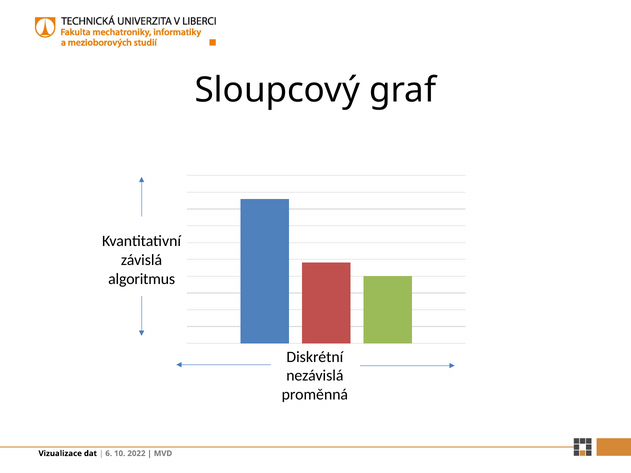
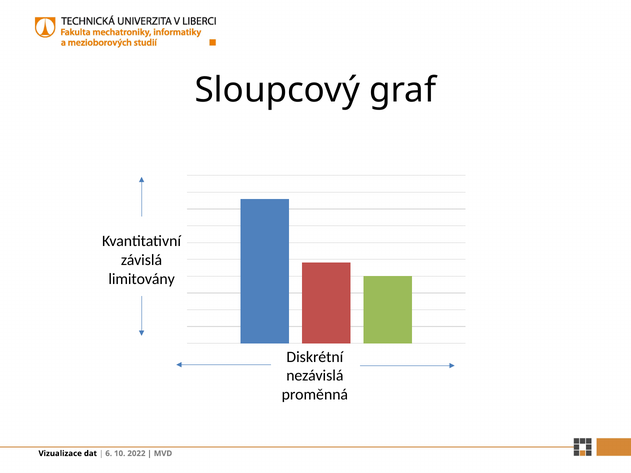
algoritmus: algoritmus -> limitovány (142, 279)
